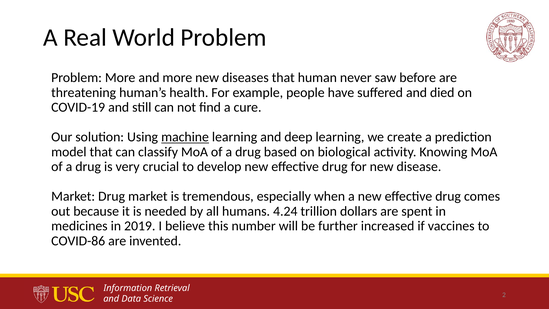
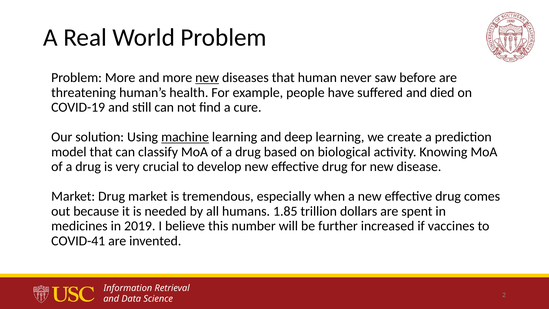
new underline: none -> present (207, 78)
4.24: 4.24 -> 1.85 (285, 211)
COVID-86: COVID-86 -> COVID-41 (78, 241)
